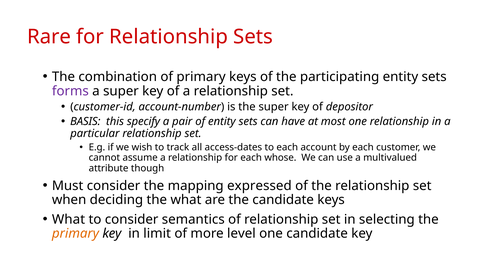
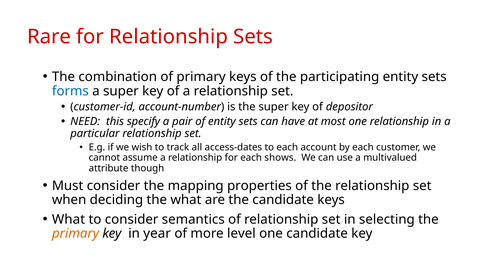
forms colour: purple -> blue (70, 91)
BASIS: BASIS -> NEED (85, 122)
whose: whose -> shows (280, 158)
expressed: expressed -> properties (259, 186)
limit: limit -> year (157, 234)
